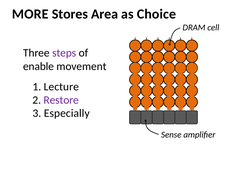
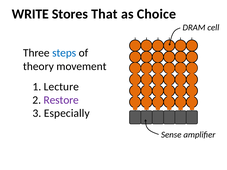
MORE: MORE -> WRITE (30, 14)
Area: Area -> That (104, 14)
steps colour: purple -> blue (64, 53)
enable: enable -> theory (38, 67)
